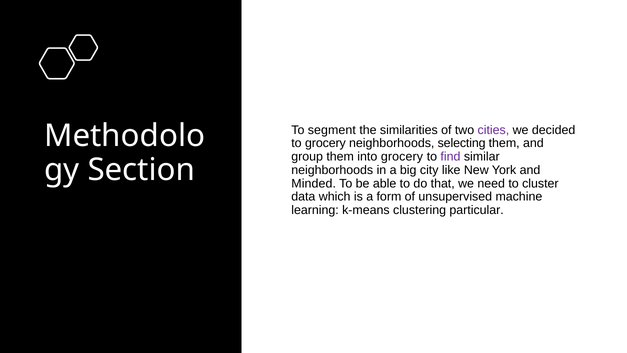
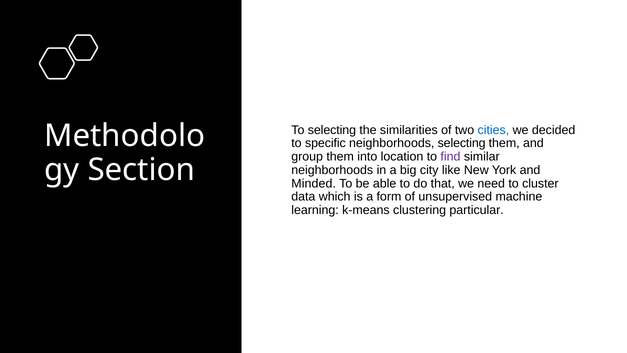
To segment: segment -> selecting (332, 130)
cities colour: purple -> blue (493, 130)
to grocery: grocery -> specific (325, 143)
into grocery: grocery -> location (402, 157)
